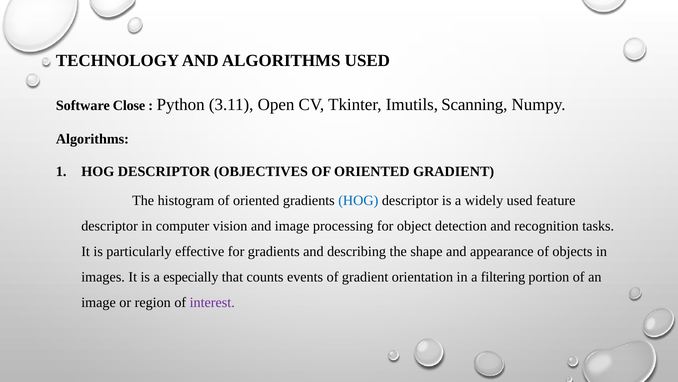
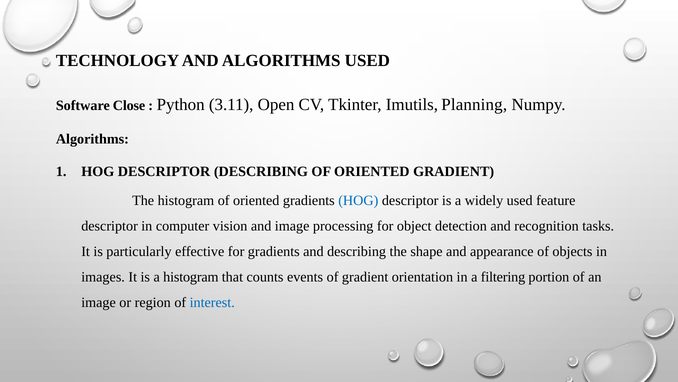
Scanning: Scanning -> Planning (474, 105)
DESCRIPTOR OBJECTIVES: OBJECTIVES -> DESCRIBING (261, 171)
a especially: especially -> histogram (191, 277)
interest colour: purple -> blue (212, 302)
